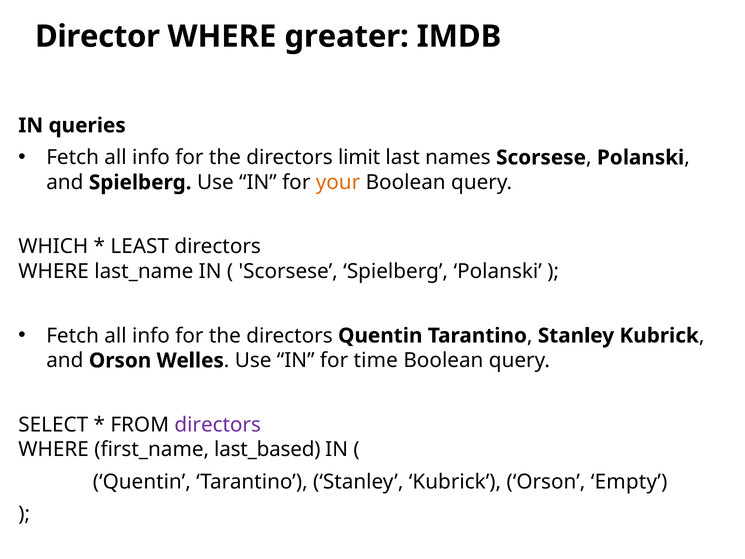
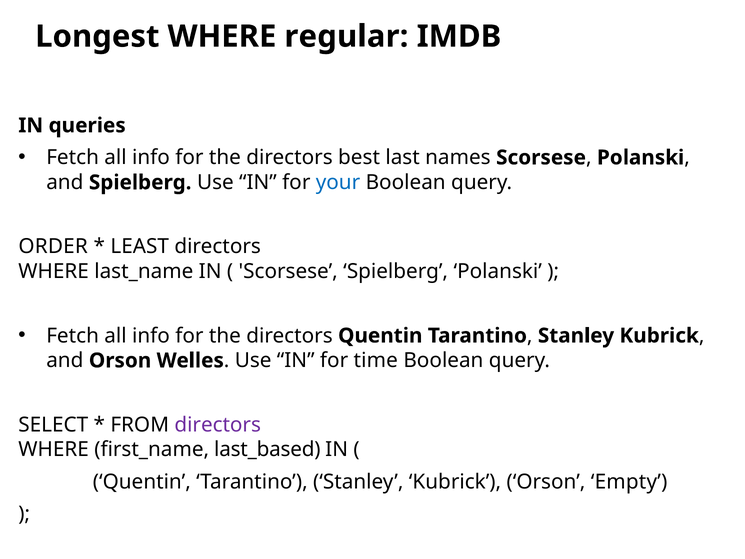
Director: Director -> Longest (97, 36)
greater: greater -> regular (346, 36)
limit: limit -> best (359, 158)
your colour: orange -> blue (338, 182)
WHICH: WHICH -> ORDER (53, 247)
